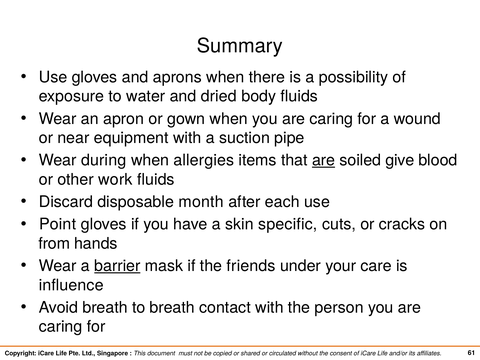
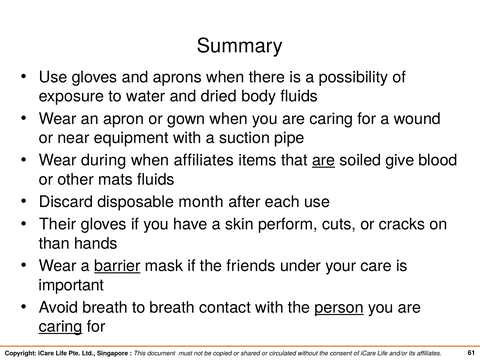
when allergies: allergies -> affiliates (204, 160)
work: work -> mats (115, 180)
Point: Point -> Their (58, 224)
specific: specific -> perform (288, 224)
from: from -> than (54, 244)
influence: influence -> important (71, 285)
person underline: none -> present (339, 307)
caring underline: none -> present (61, 327)
